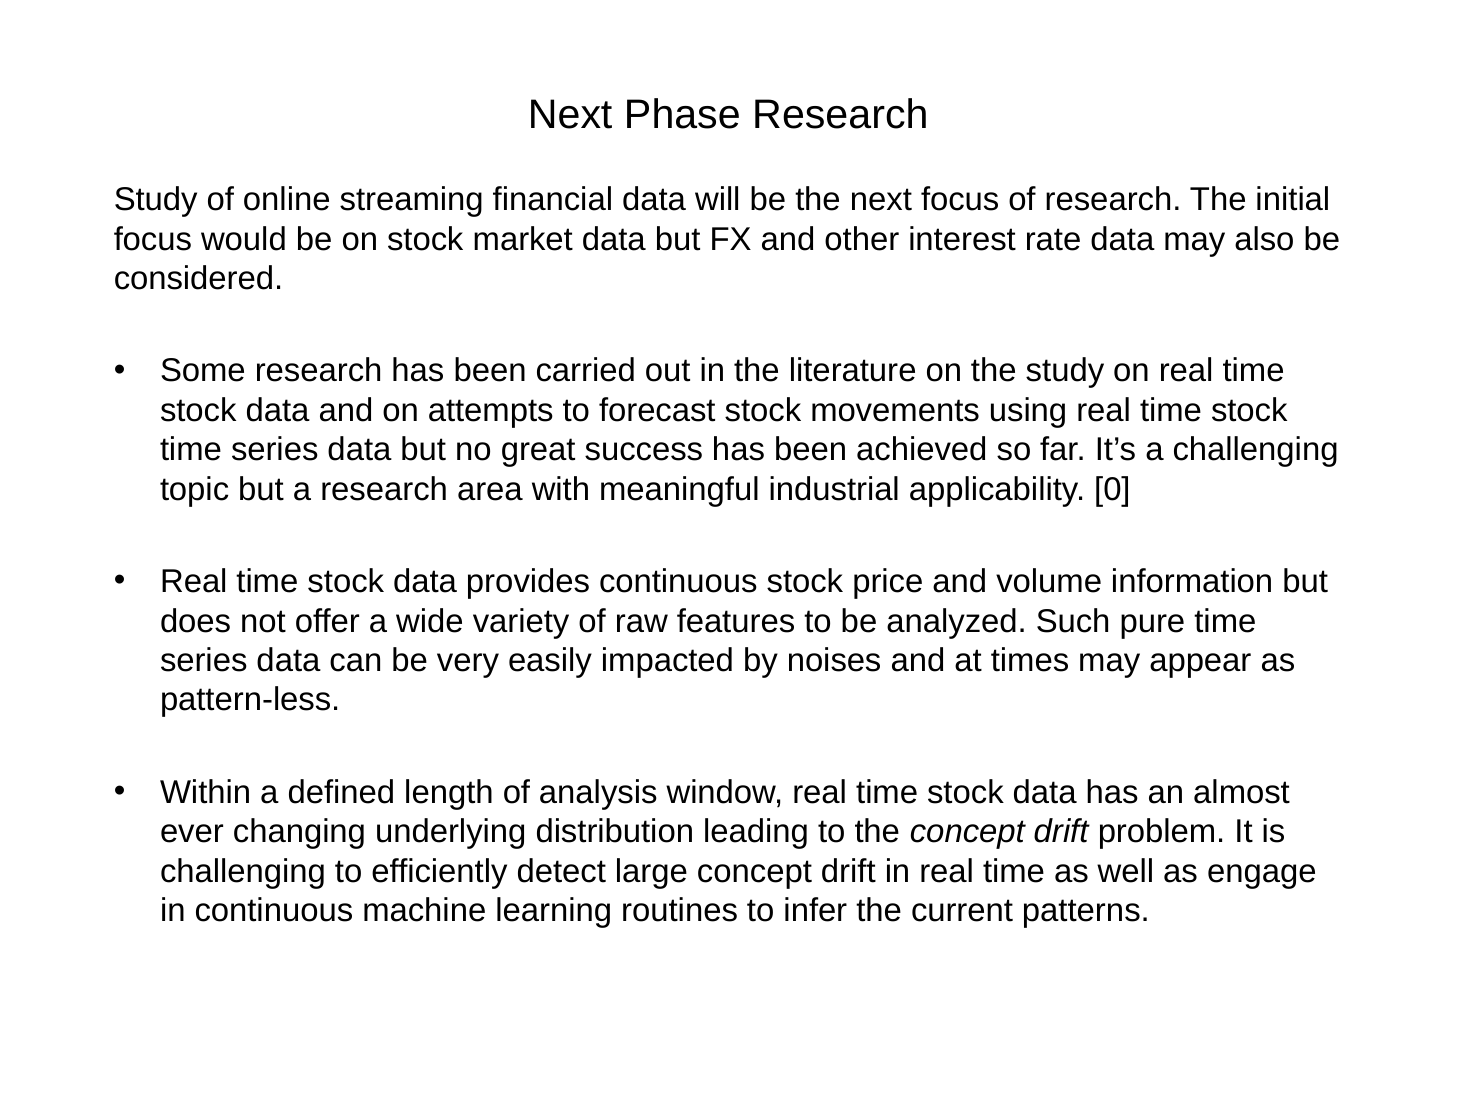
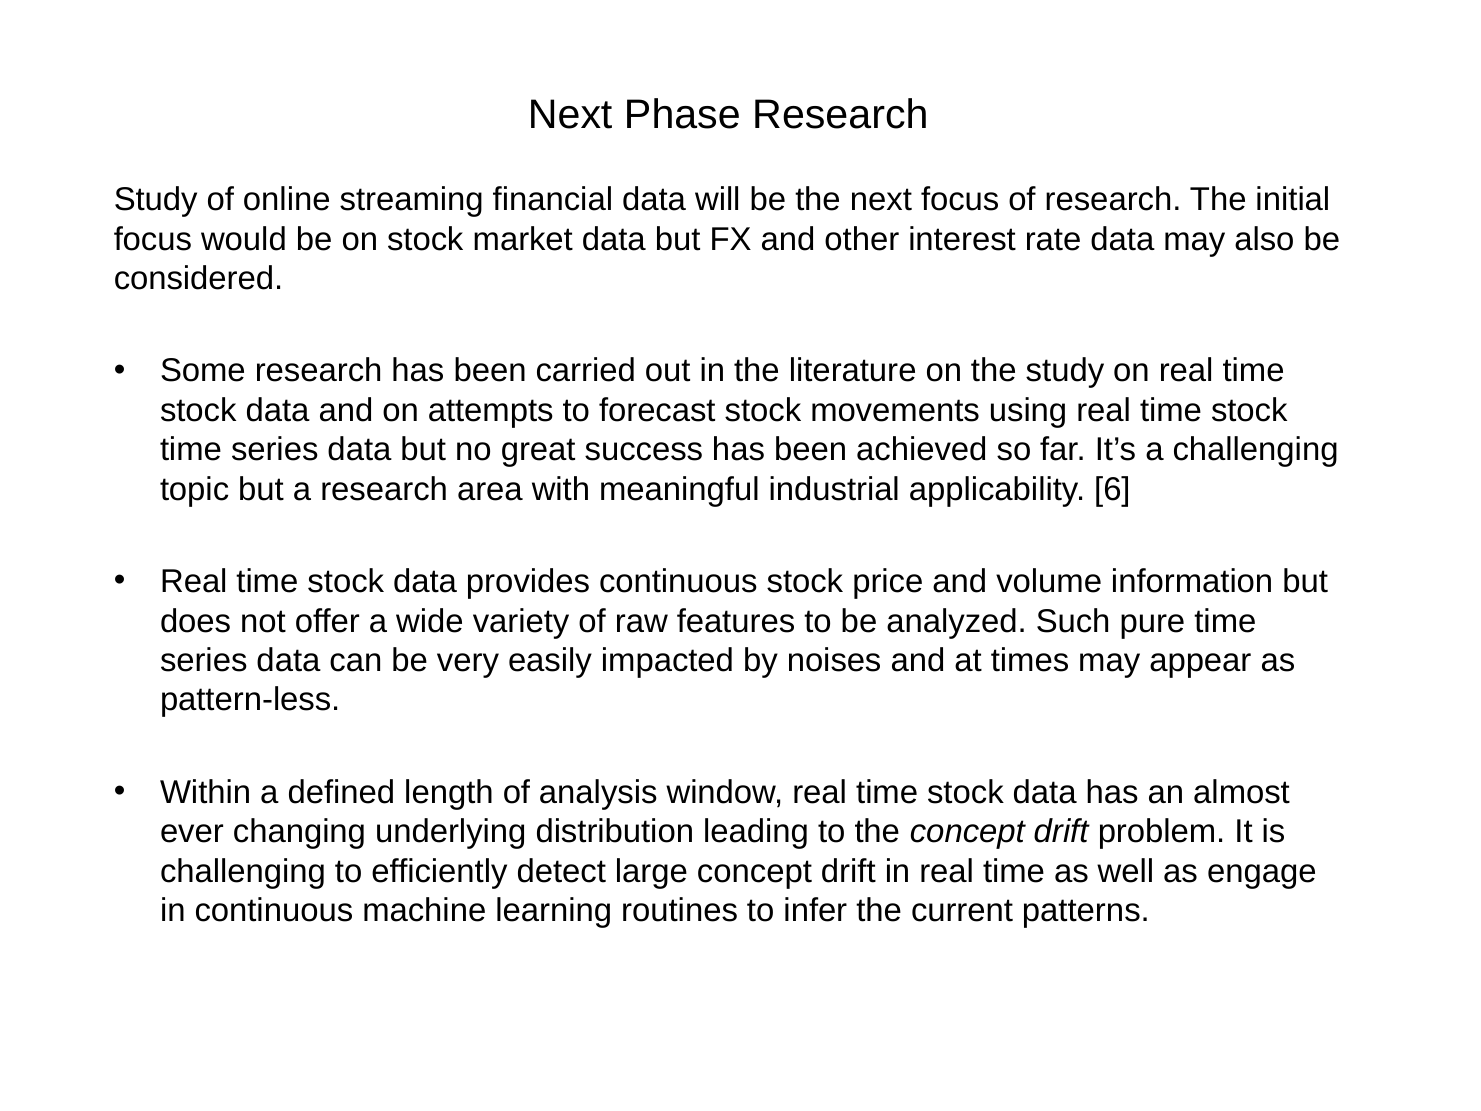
0: 0 -> 6 (1112, 489)
